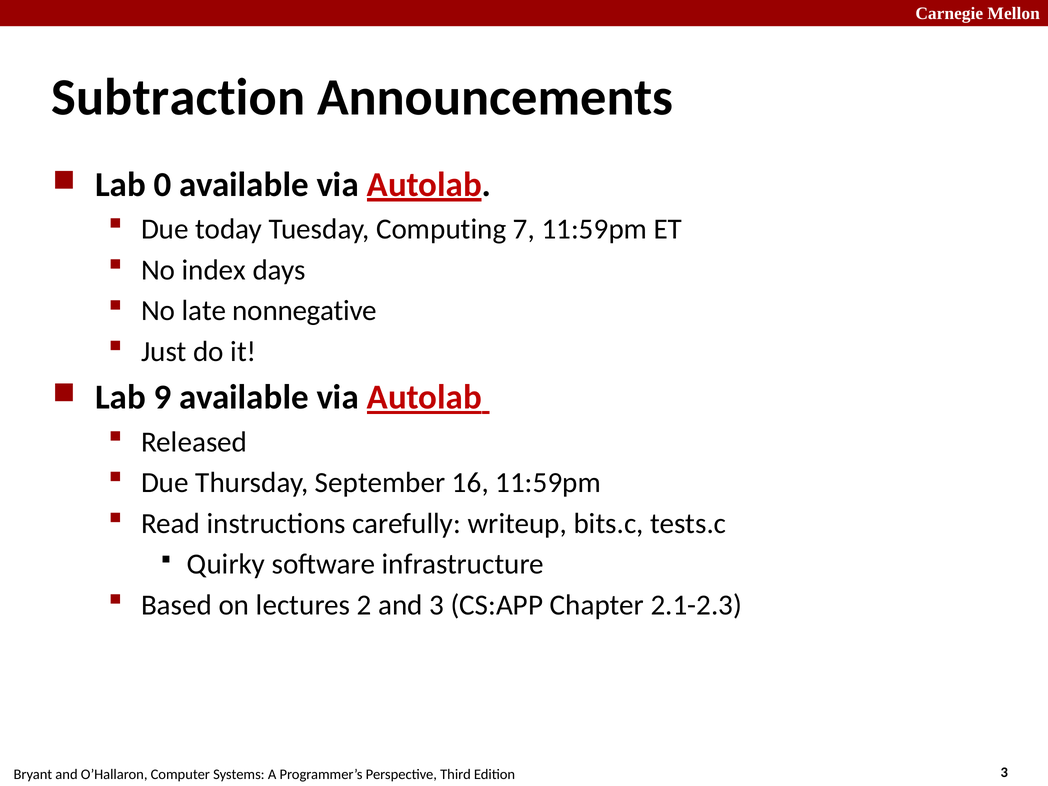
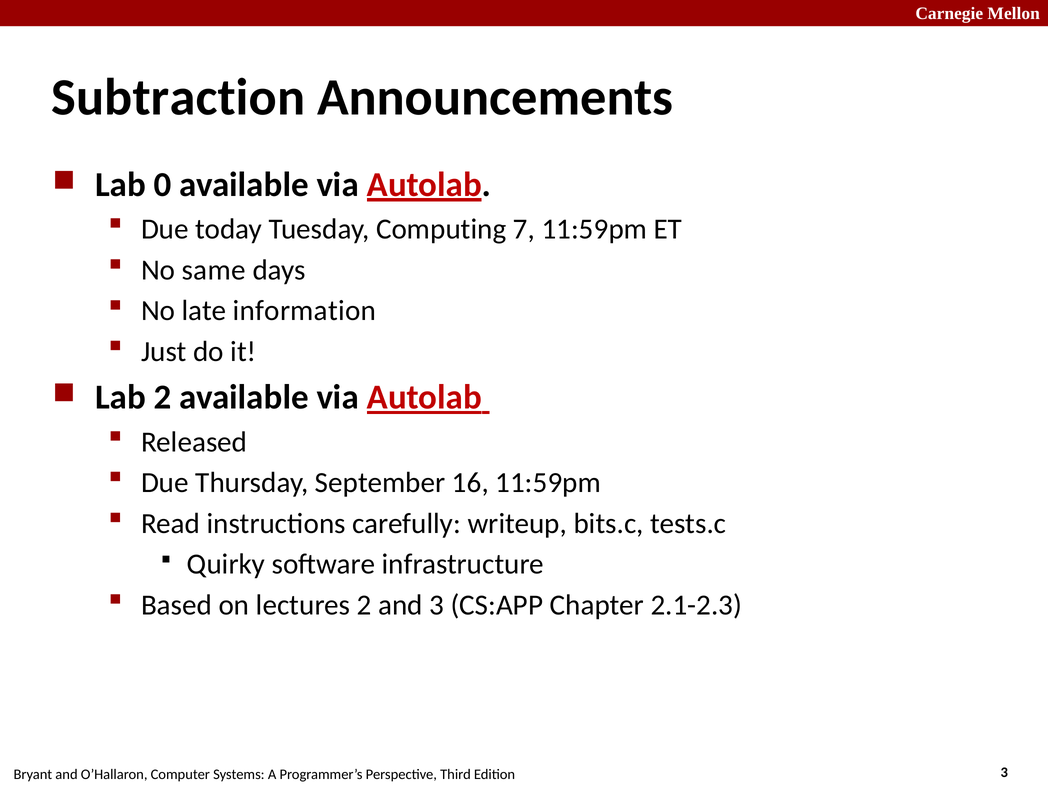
index: index -> same (214, 270)
nonnegative: nonnegative -> information (304, 311)
Lab 9: 9 -> 2 (163, 397)
